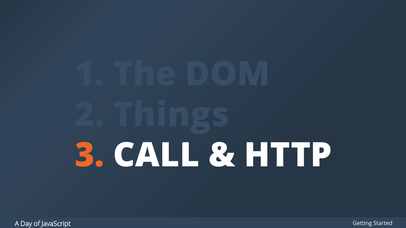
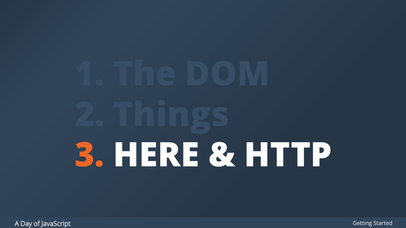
CALL: CALL -> HERE (156, 156)
